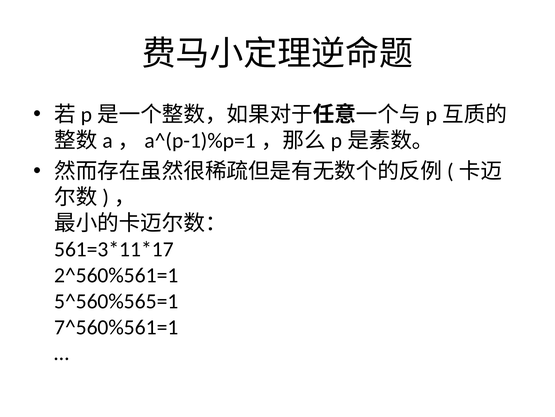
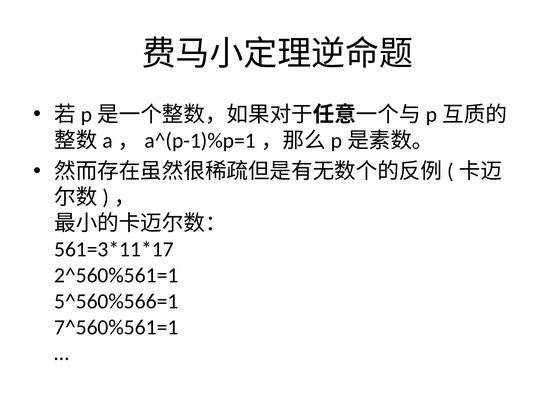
5^560%565=1: 5^560%565=1 -> 5^560%566=1 (116, 301)
